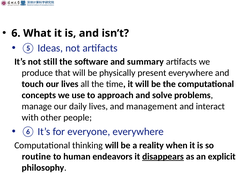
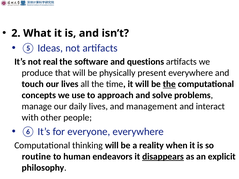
6: 6 -> 2 (16, 33)
still: still -> real (50, 62)
summary: summary -> questions (146, 62)
the underline: none -> present (169, 84)
